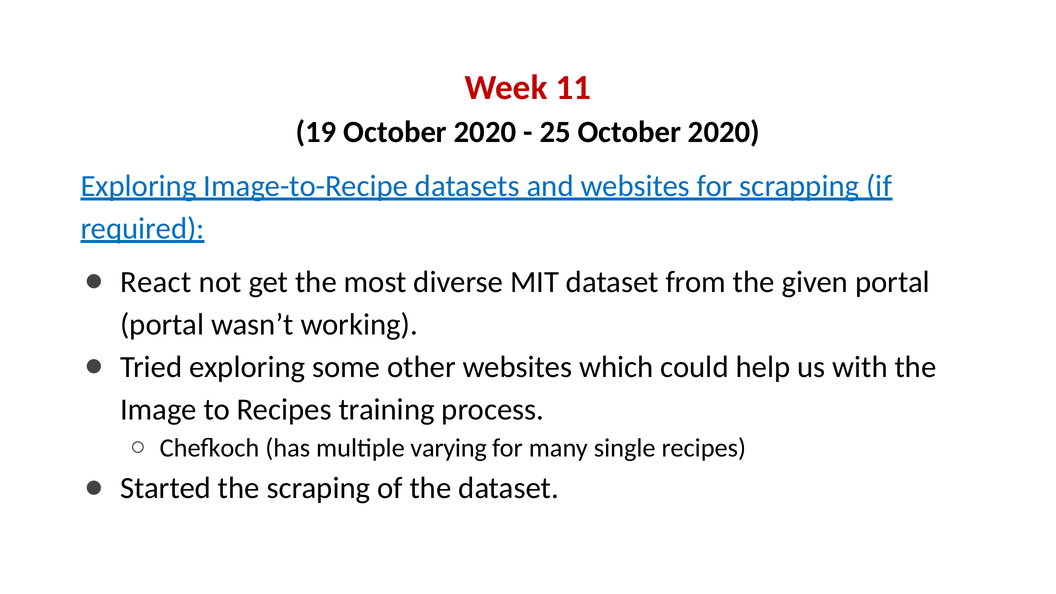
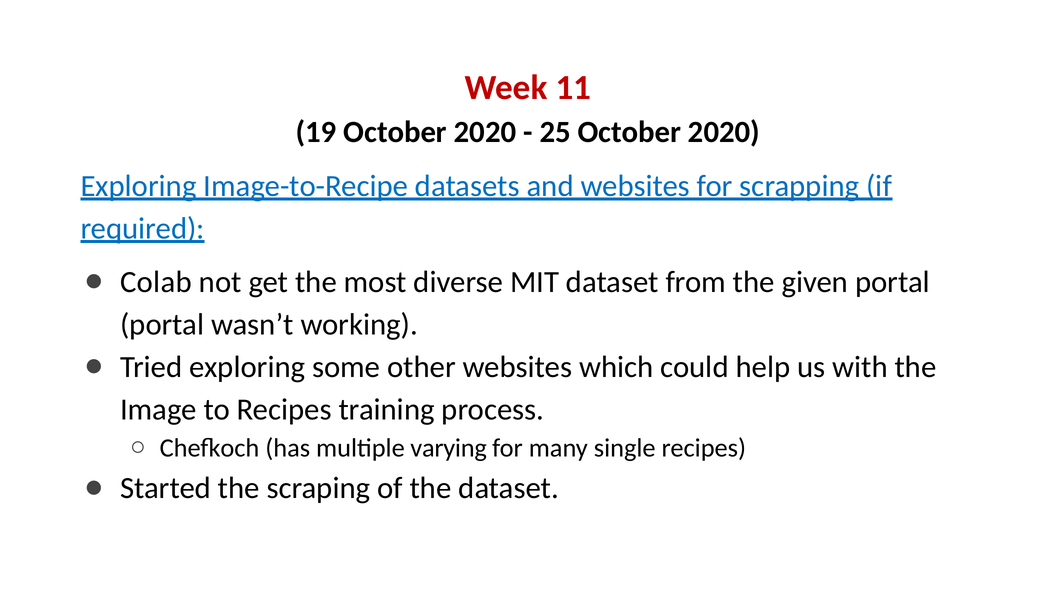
React: React -> Colab (156, 282)
